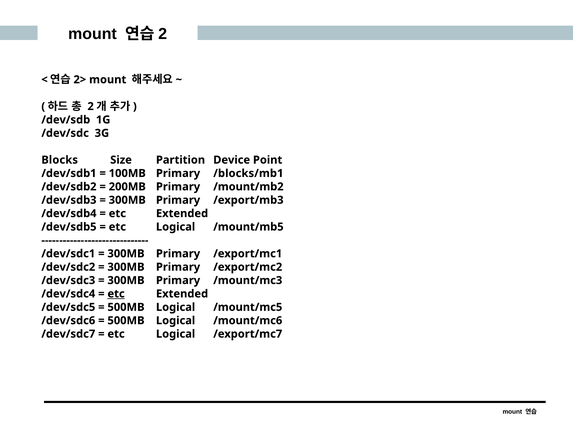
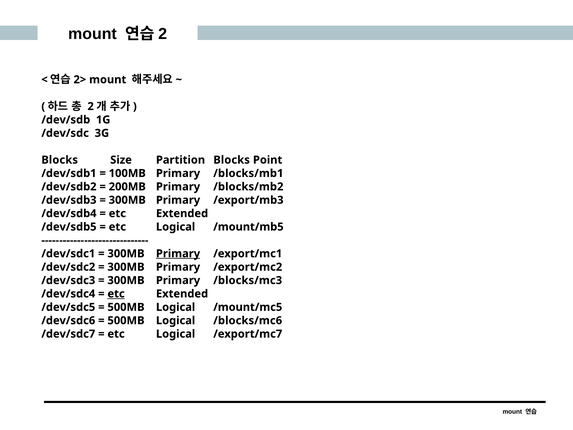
Partition Device: Device -> Blocks (232, 160)
/mount/mb2: /mount/mb2 -> /blocks/mb2 (248, 187)
Primary underline: none -> present (178, 253)
/mount/mc3: /mount/mc3 -> /blocks/mc3 (248, 280)
/mount/mc6: /mount/mc6 -> /blocks/mc6 (248, 320)
